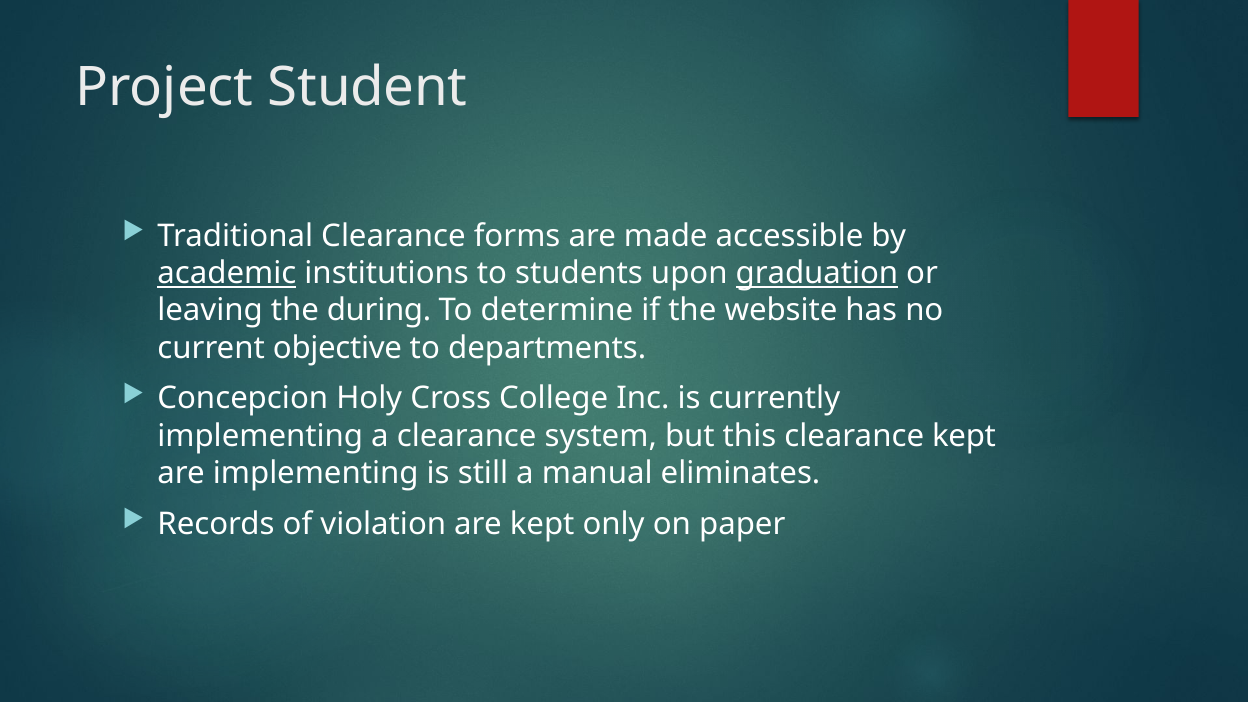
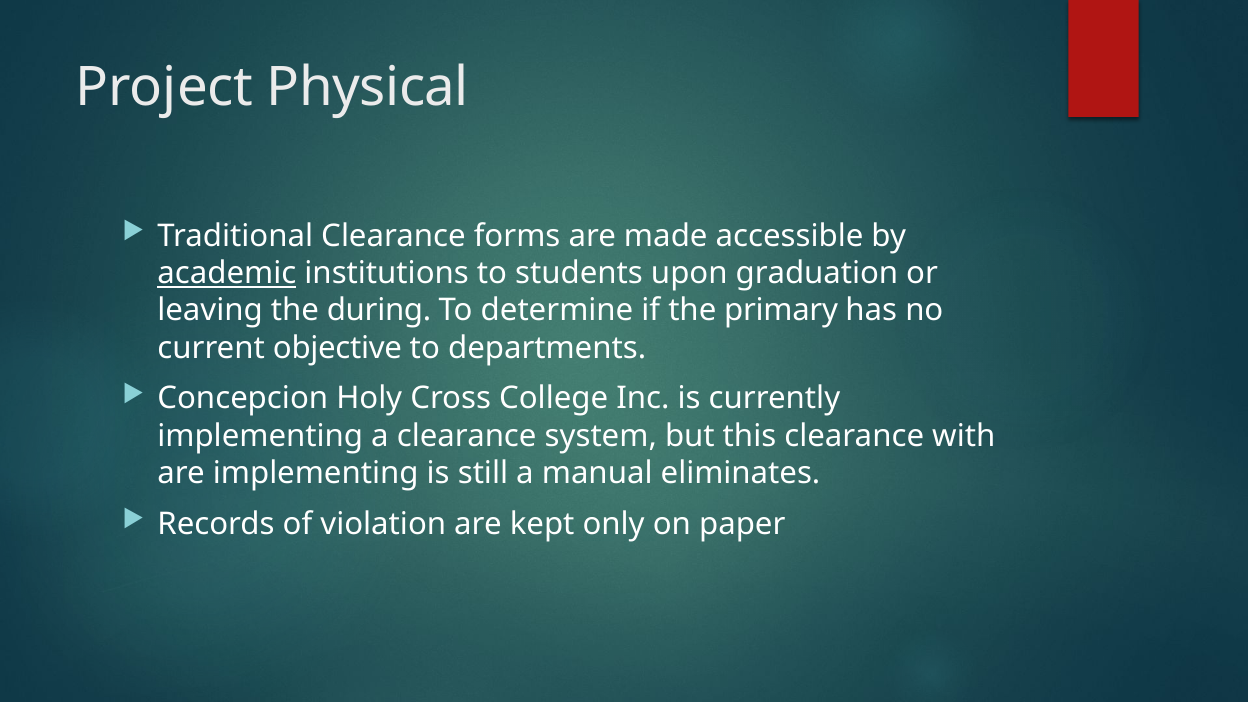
Student: Student -> Physical (368, 88)
graduation underline: present -> none (817, 273)
website: website -> primary (781, 311)
clearance kept: kept -> with (964, 436)
